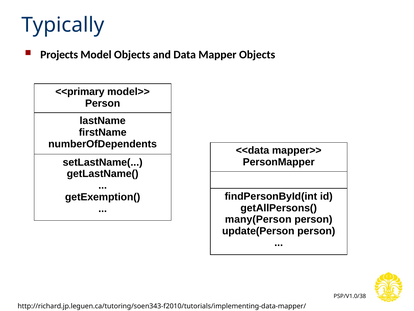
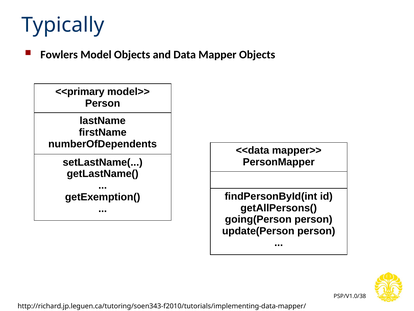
Projects: Projects -> Fowlers (59, 55)
many(Person: many(Person -> going(Person (258, 219)
